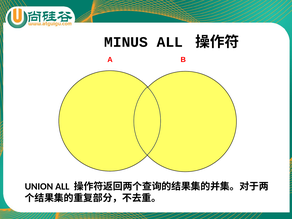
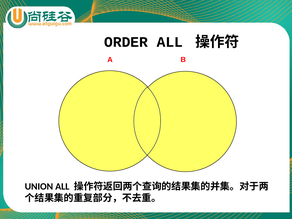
MINUS: MINUS -> ORDER (126, 42)
